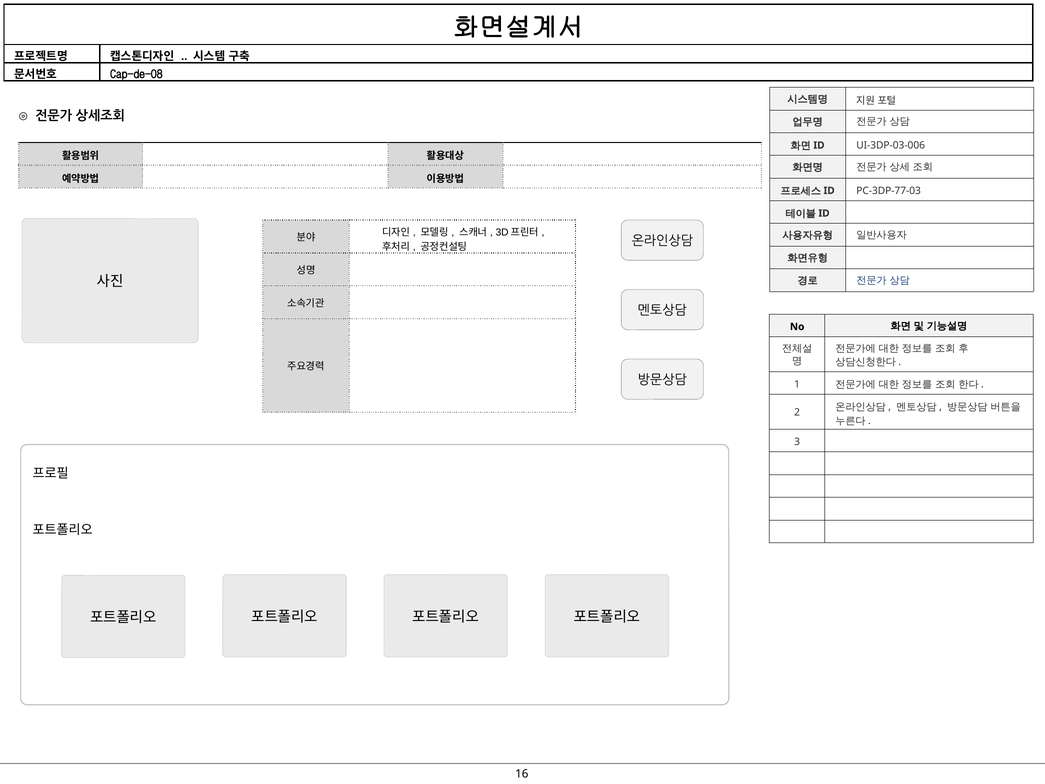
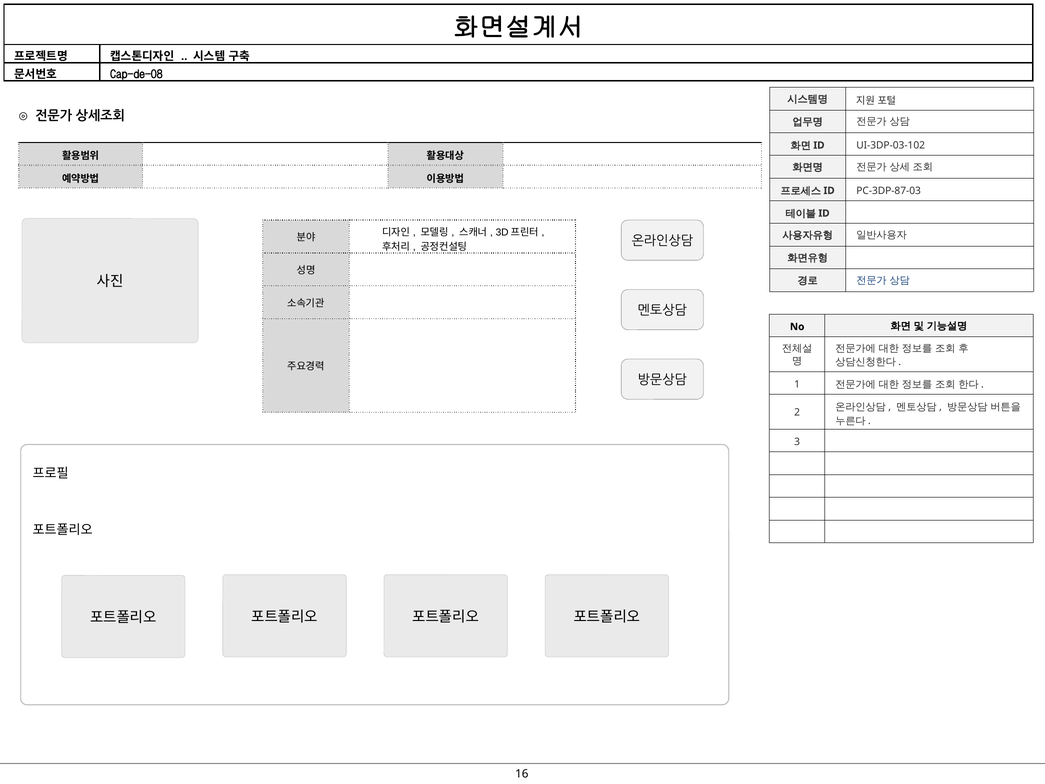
UI-3DP-03-006: UI-3DP-03-006 -> UI-3DP-03-102 (891, 145)
PC-3DP-77-03: PC-3DP-77-03 -> PC-3DP-87-03 (889, 191)
